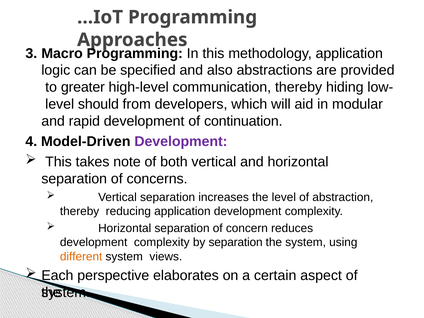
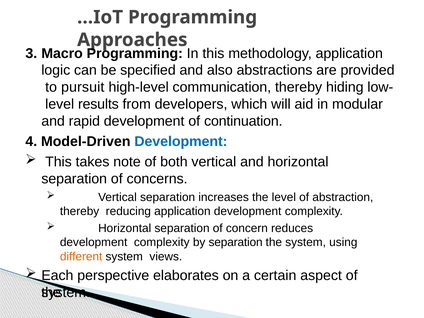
greater: greater -> pursuit (83, 87)
should: should -> results (98, 104)
Development colour: purple -> blue (181, 142)
